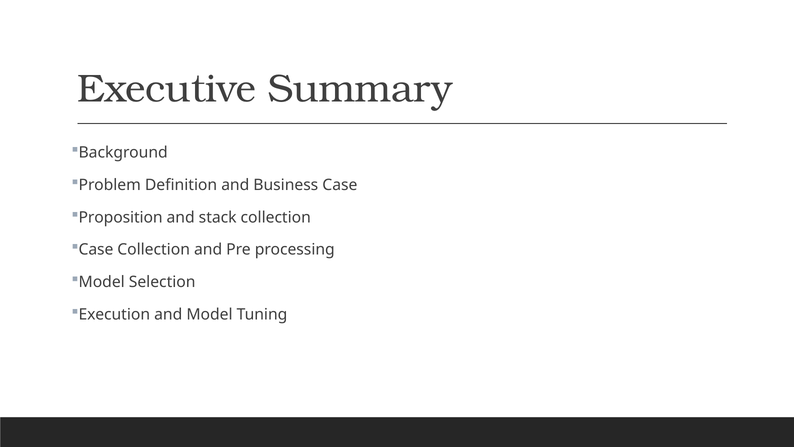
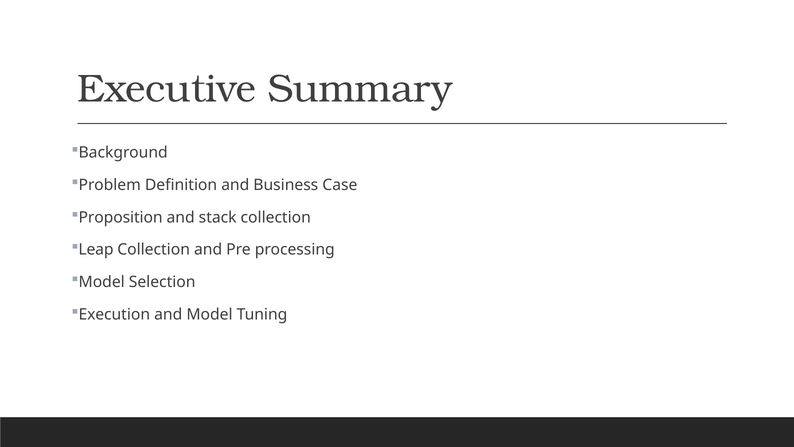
Case: Case -> Leap (96, 250)
